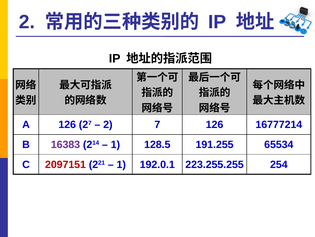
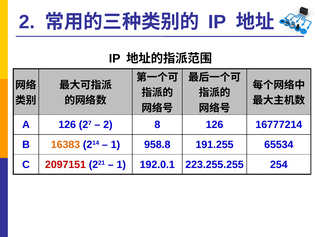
7: 7 -> 8 (157, 124)
16383 colour: purple -> orange (65, 144)
128.5: 128.5 -> 958.8 (157, 144)
